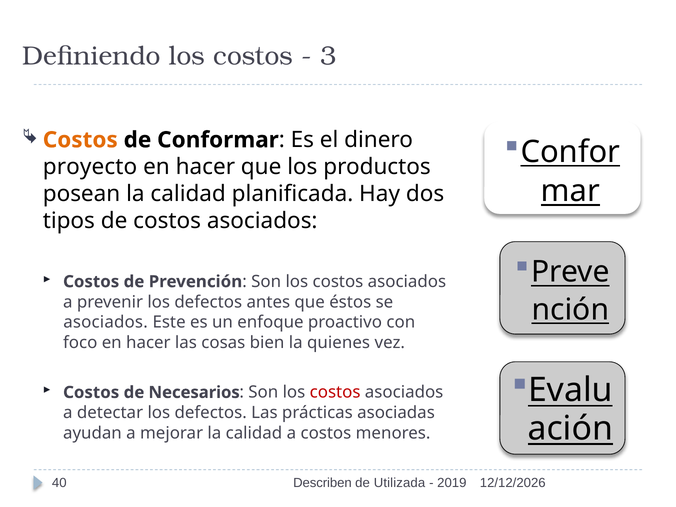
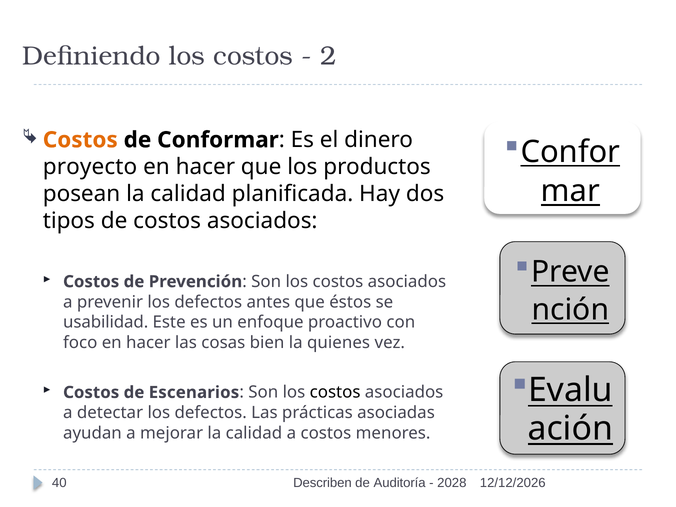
3: 3 -> 2 (328, 56)
asociados: asociados -> usabilidad (106, 322)
Necesarios: Necesarios -> Escenarios (194, 392)
costos colour: red -> black (335, 392)
Utilizada: Utilizada -> Auditoría (400, 483)
2019: 2019 -> 2028 (452, 483)
